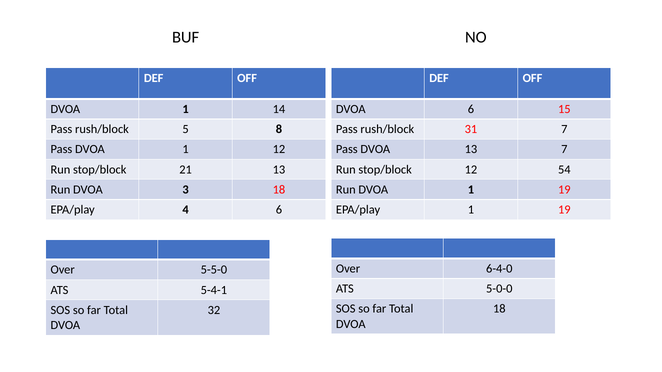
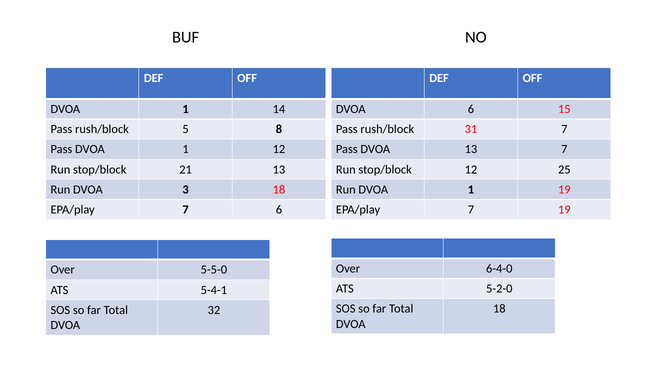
54: 54 -> 25 (564, 170)
4: 4 -> 7 (186, 210)
1: 1 -> 7 (471, 210)
5-0-0: 5-0-0 -> 5-2-0 (499, 289)
